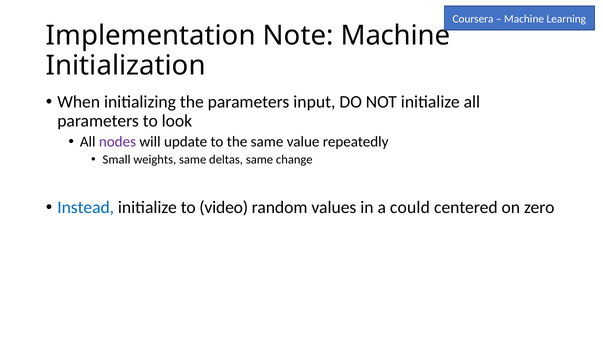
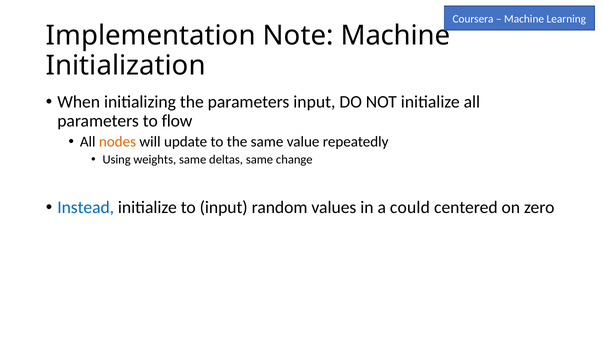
look: look -> flow (177, 121)
nodes colour: purple -> orange (117, 142)
Small: Small -> Using (117, 160)
to video: video -> input (224, 208)
